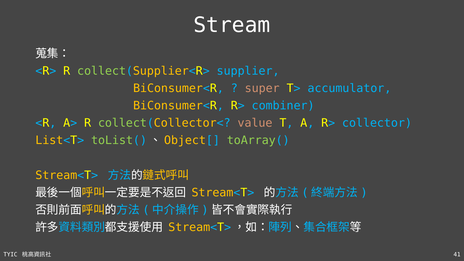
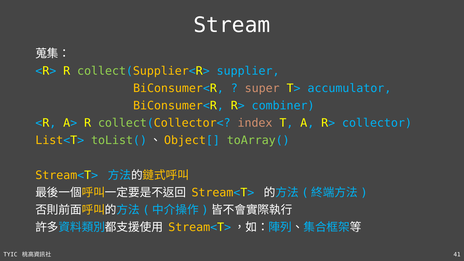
value: value -> index (255, 123)
